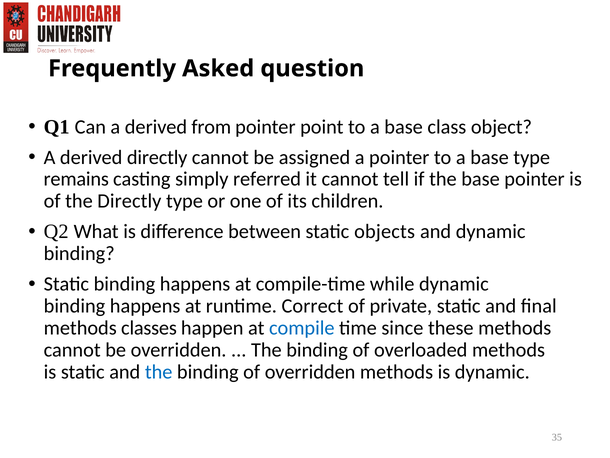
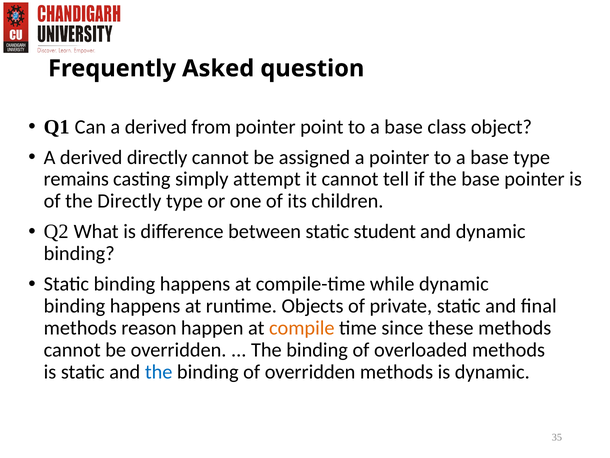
referred: referred -> attempt (267, 179)
objects: objects -> student (385, 231)
Correct: Correct -> Objects (313, 306)
classes: classes -> reason (149, 328)
compile colour: blue -> orange (302, 328)
